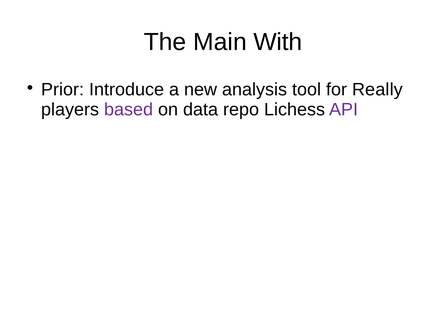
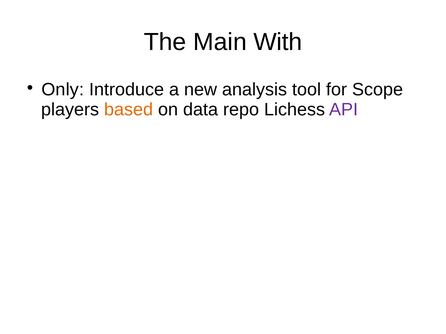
Prior: Prior -> Only (63, 90)
Really: Really -> Scope (378, 90)
based colour: purple -> orange (129, 110)
